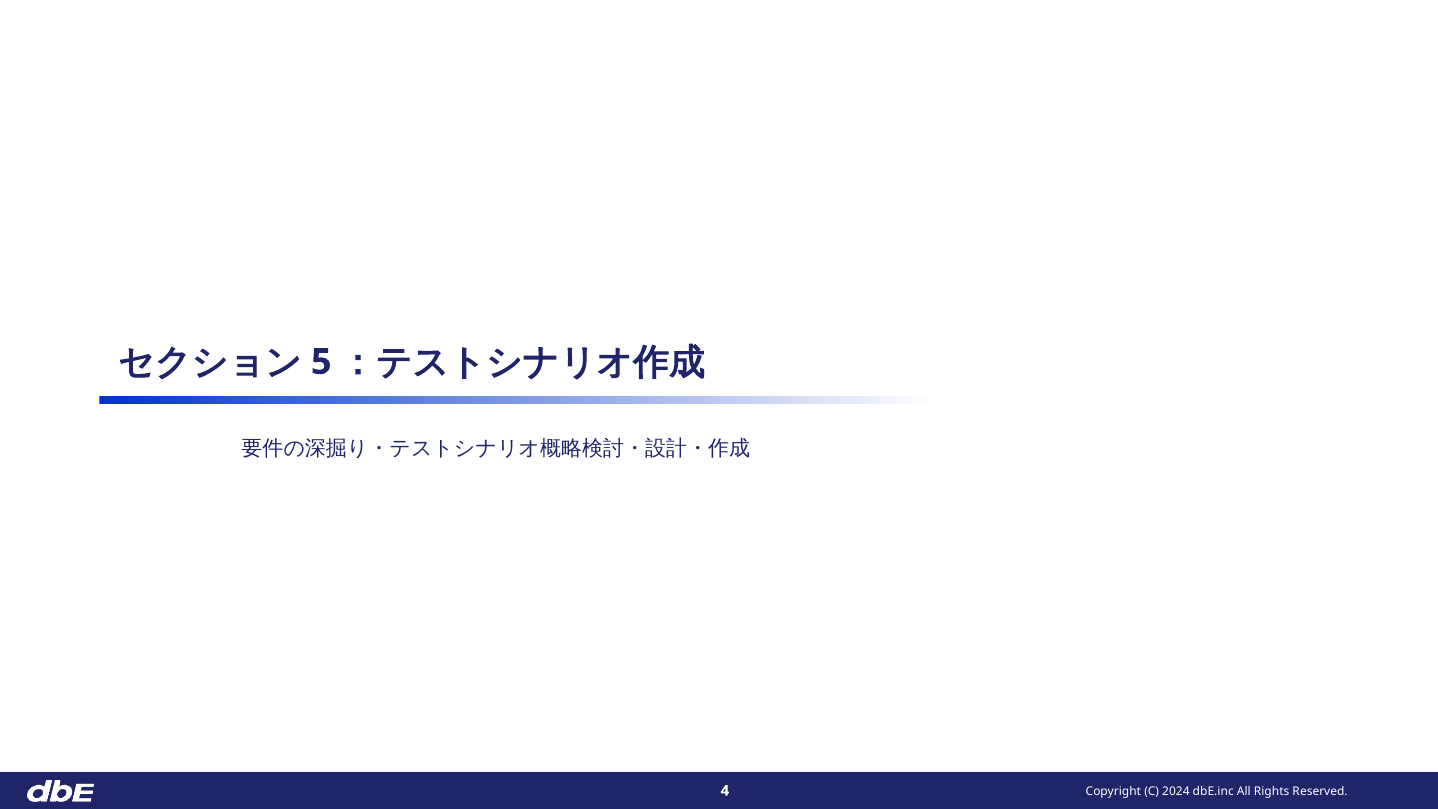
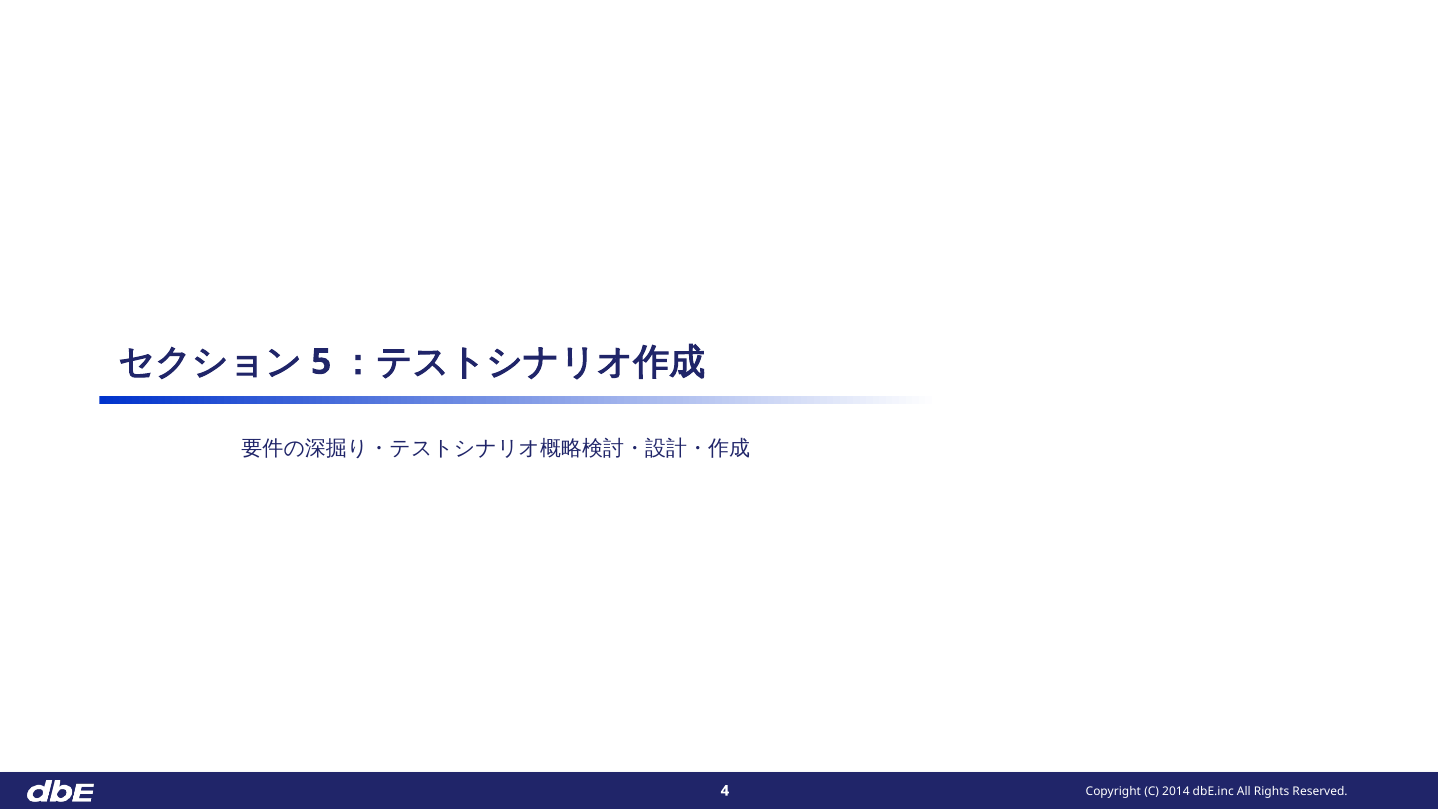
2024: 2024 -> 2014 (1176, 791)
